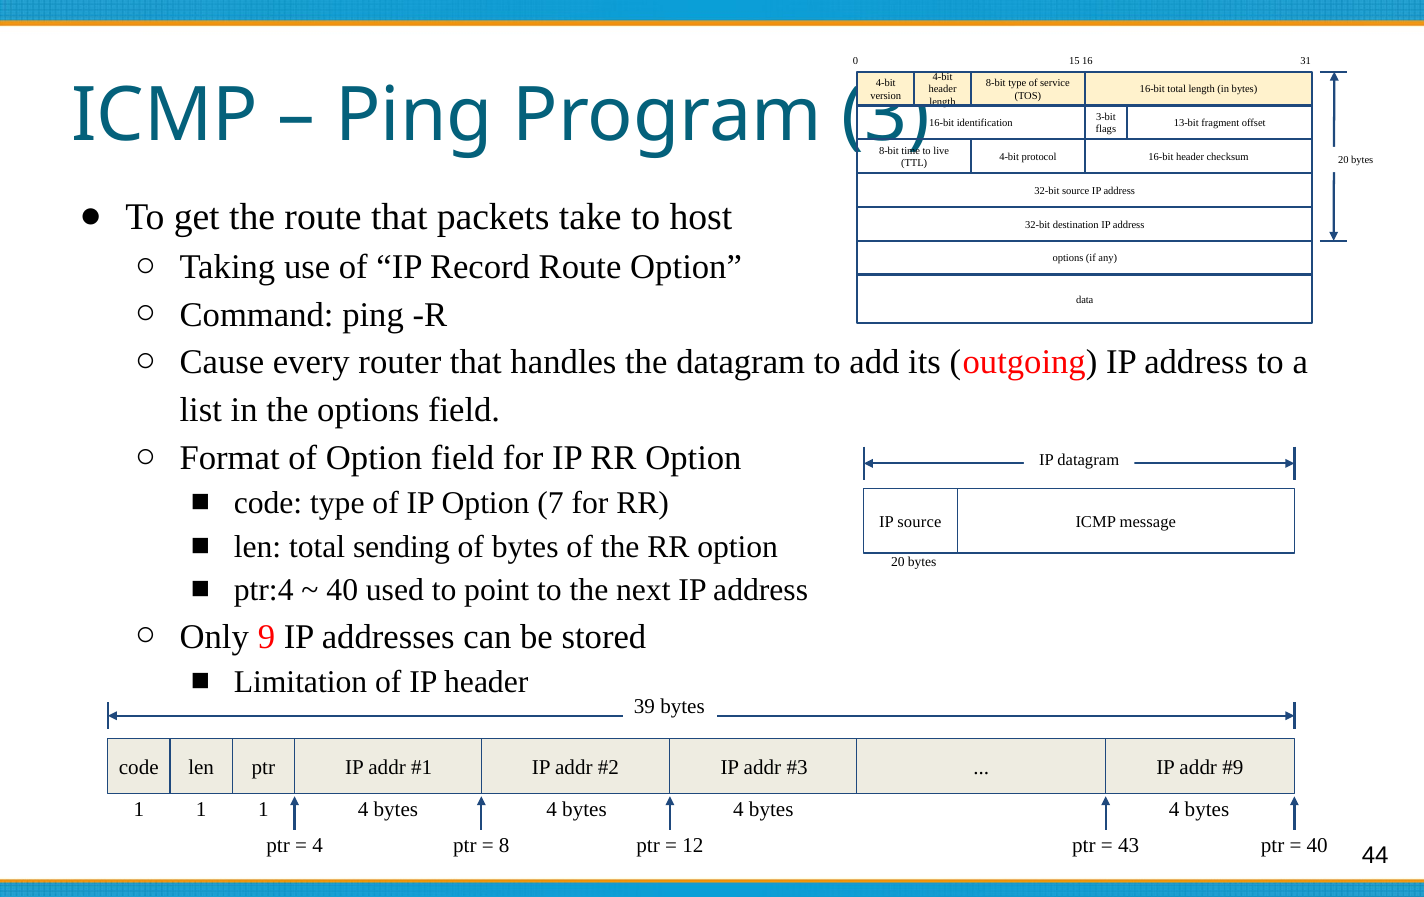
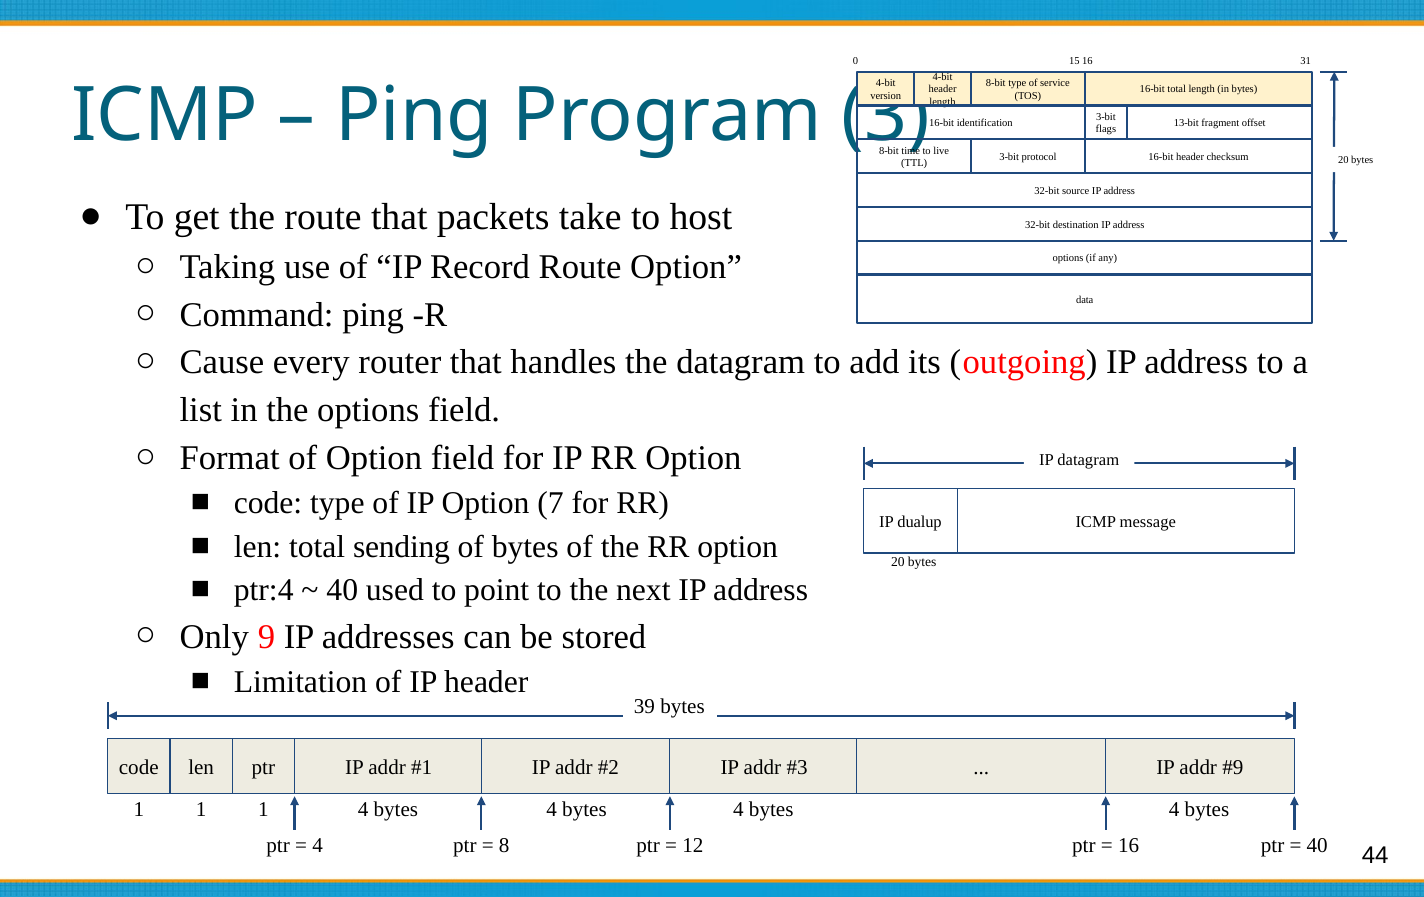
4-bit: 4-bit -> 3-bit (1009, 157)
IP source: source -> dualup (920, 522)
43: 43 -> 16 (1129, 846)
